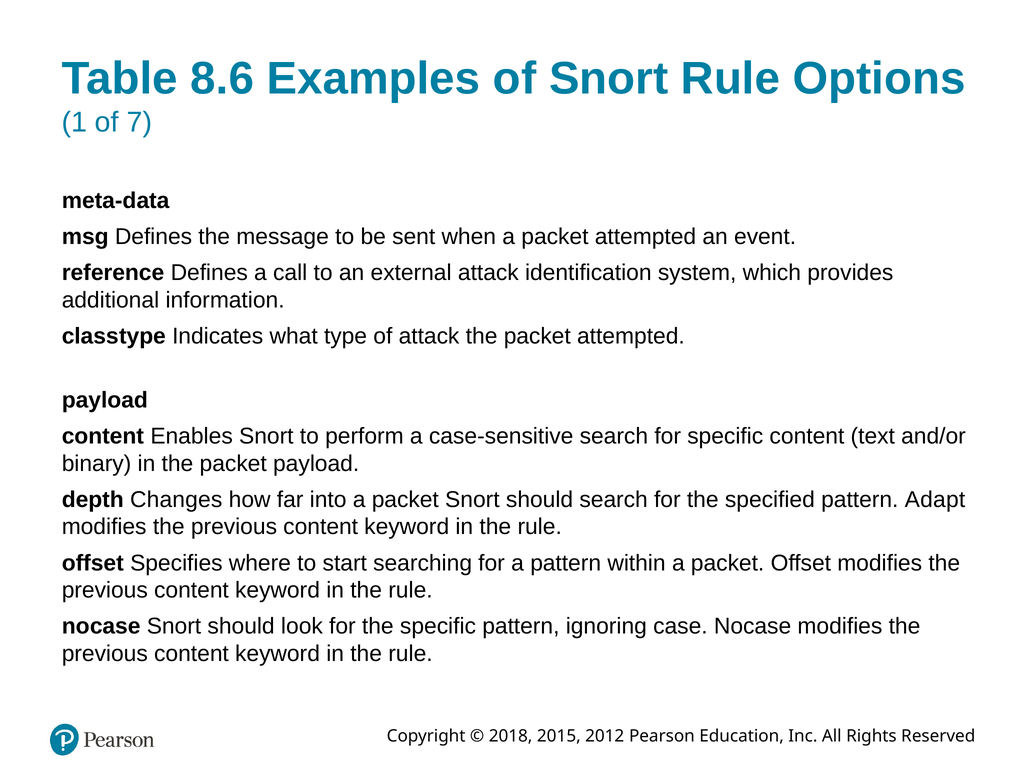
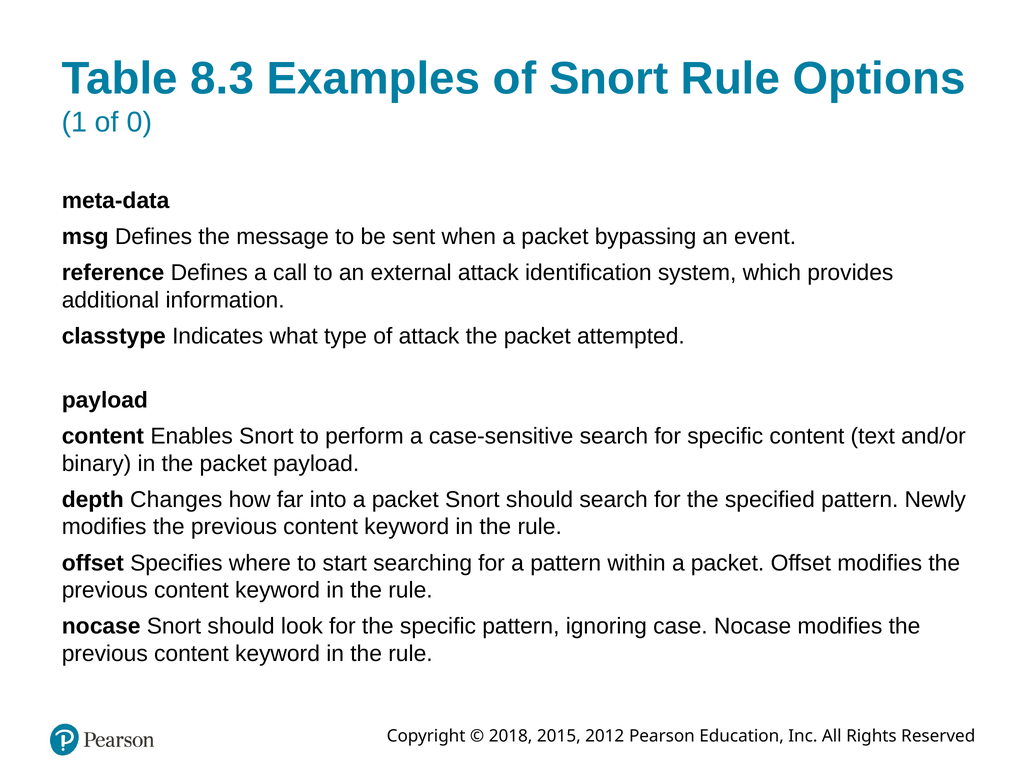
8.6: 8.6 -> 8.3 (222, 79)
7: 7 -> 0 (140, 122)
a packet attempted: attempted -> bypassing (646, 237)
Adapt: Adapt -> Newly (935, 499)
